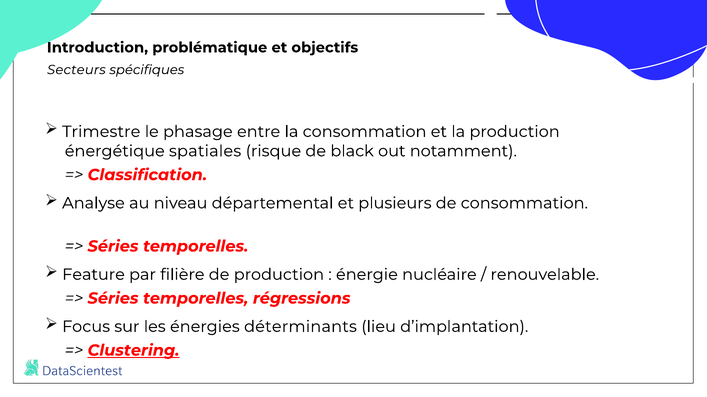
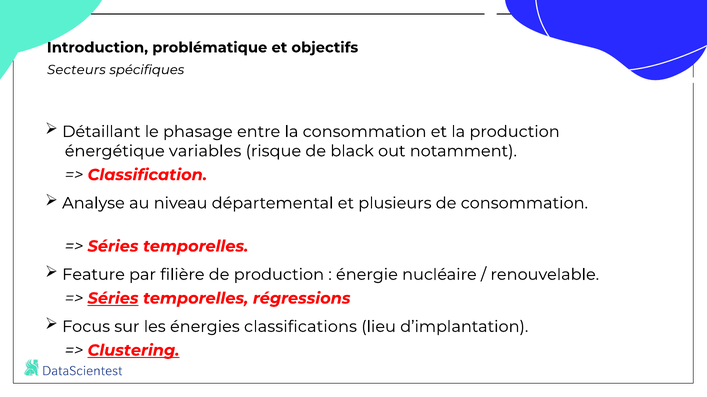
Trimestre: Trimestre -> Détaillant (101, 132)
spatiales: spatiales -> variables (205, 151)
Séries underline: none -> present (113, 299)
déterminants: déterminants -> classifications (300, 327)
